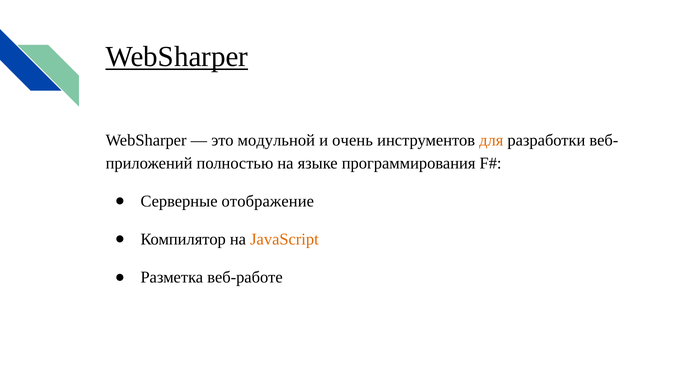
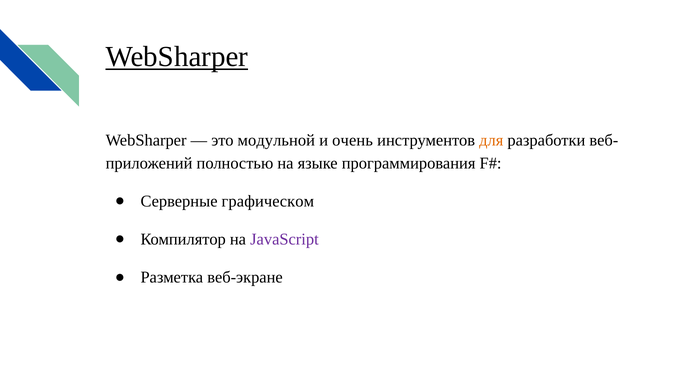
отображение: отображение -> графическом (268, 201)
JavaScript colour: orange -> purple (284, 239)
веб-работе: веб-работе -> веб-экране (245, 277)
